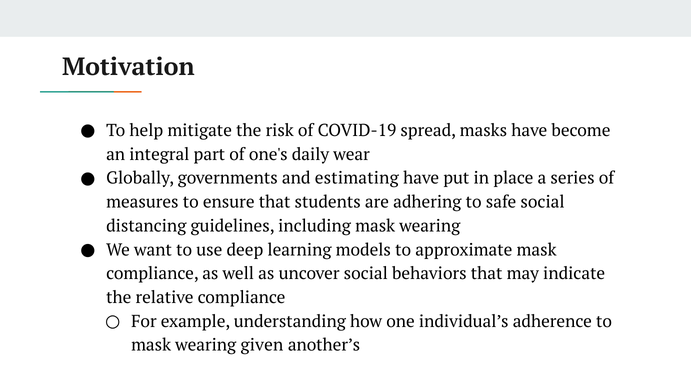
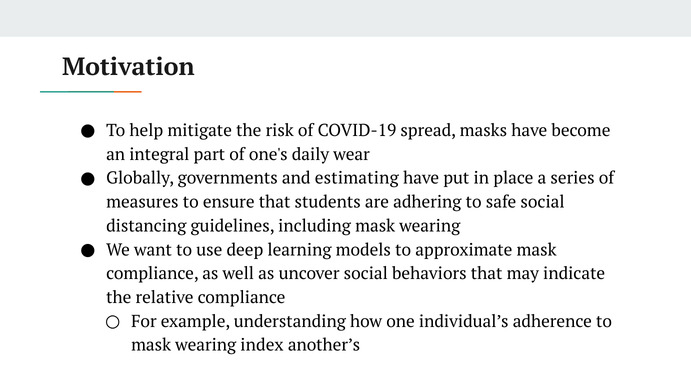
given: given -> index (262, 345)
